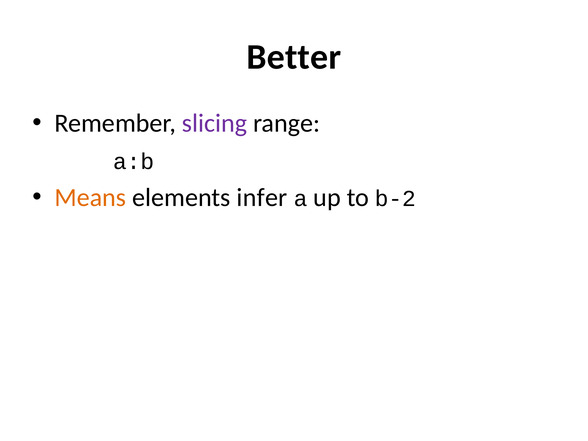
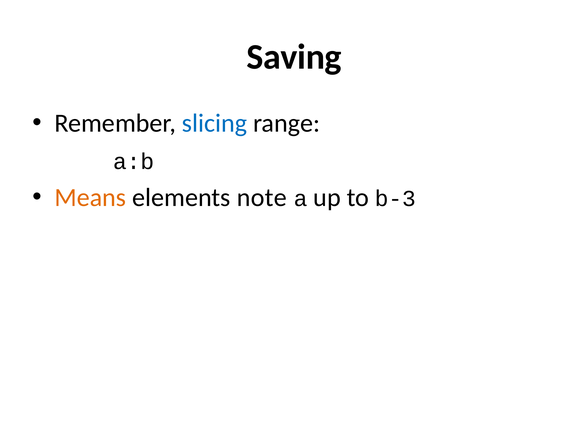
Better: Better -> Saving (294, 57)
slicing colour: purple -> blue (215, 123)
infer: infer -> note (262, 197)
b-2: b-2 -> b-3 (396, 199)
